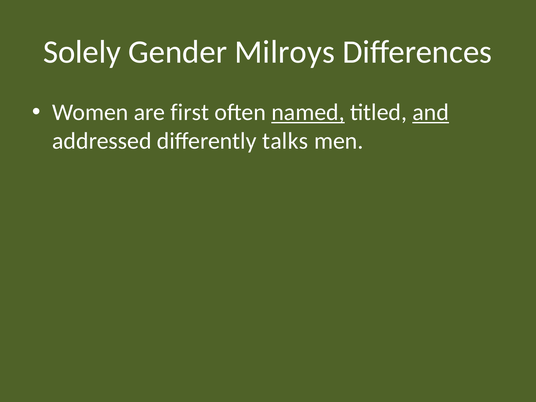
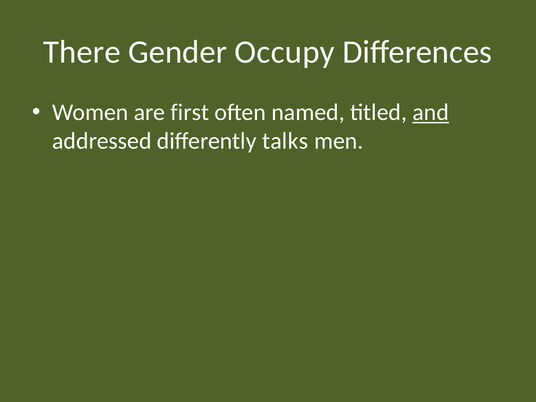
Solely: Solely -> There (82, 52)
Milroys: Milroys -> Occupy (285, 52)
named underline: present -> none (308, 112)
